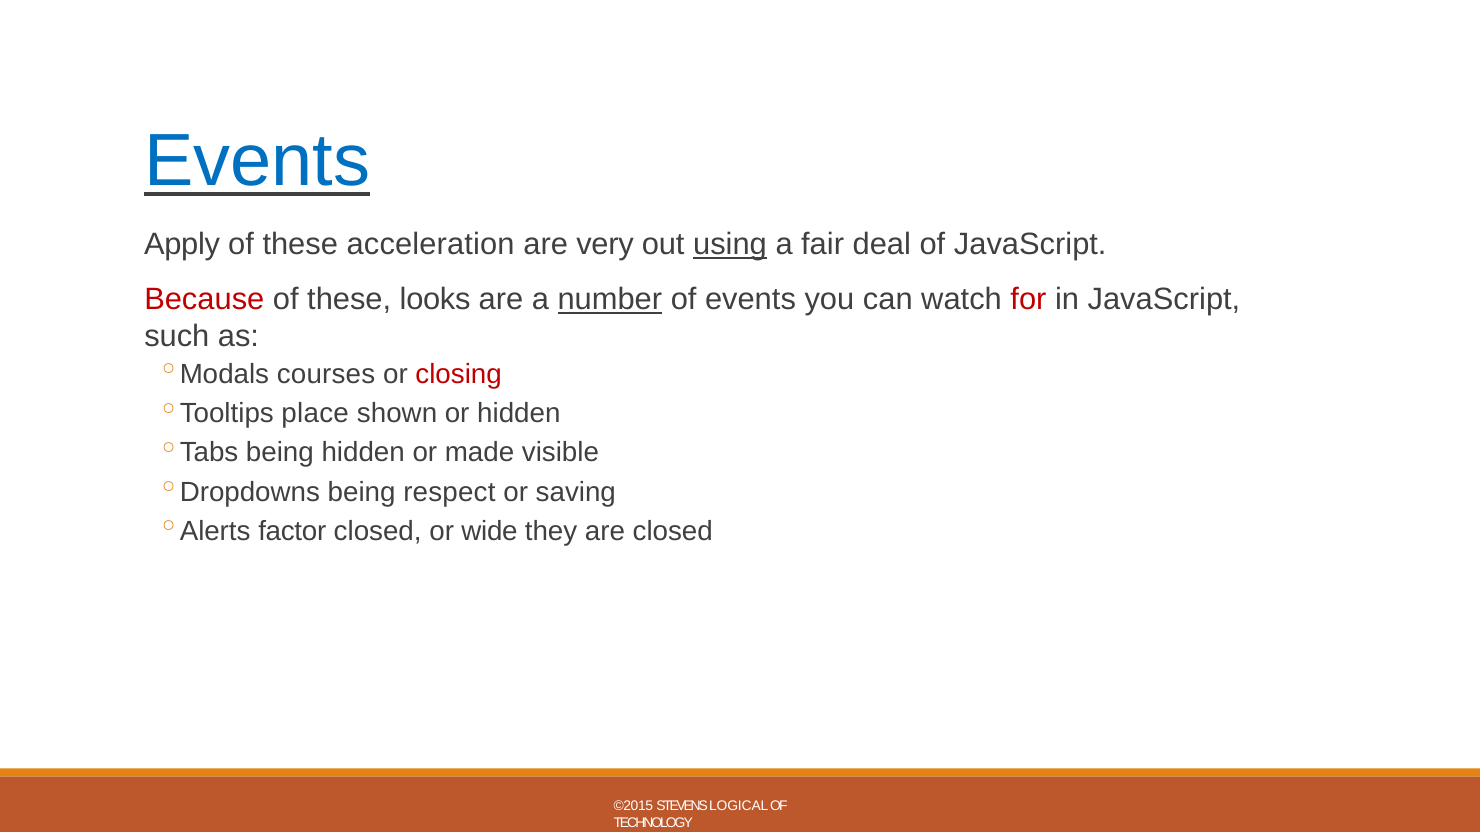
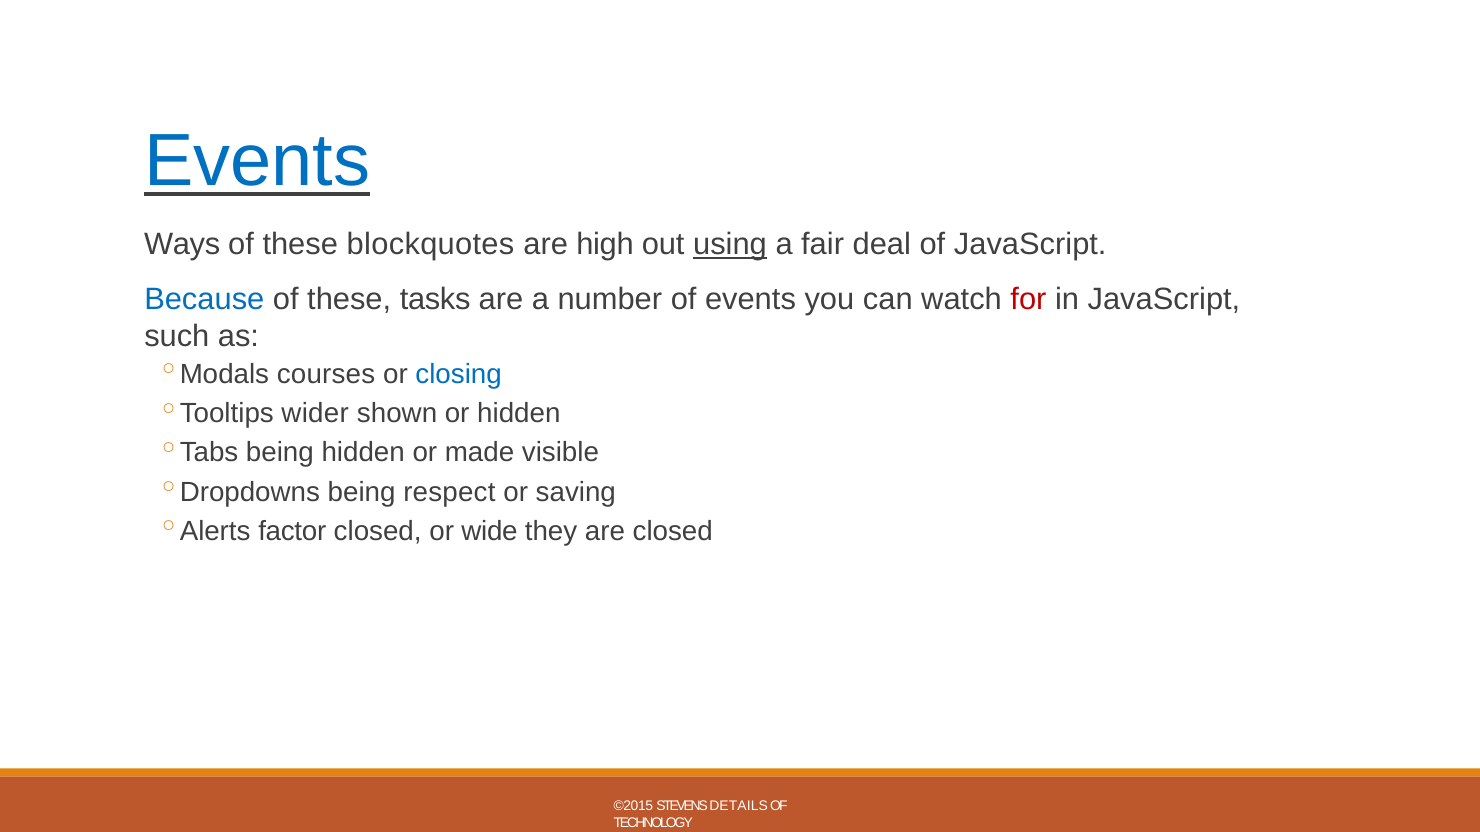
Apply: Apply -> Ways (182, 245)
acceleration: acceleration -> blockquotes (431, 245)
very: very -> high (605, 245)
Because colour: red -> blue (204, 300)
looks: looks -> tasks (435, 300)
number underline: present -> none (610, 300)
closing colour: red -> blue (459, 375)
place: place -> wider (315, 414)
LOGICAL: LOGICAL -> DETAILS (739, 806)
